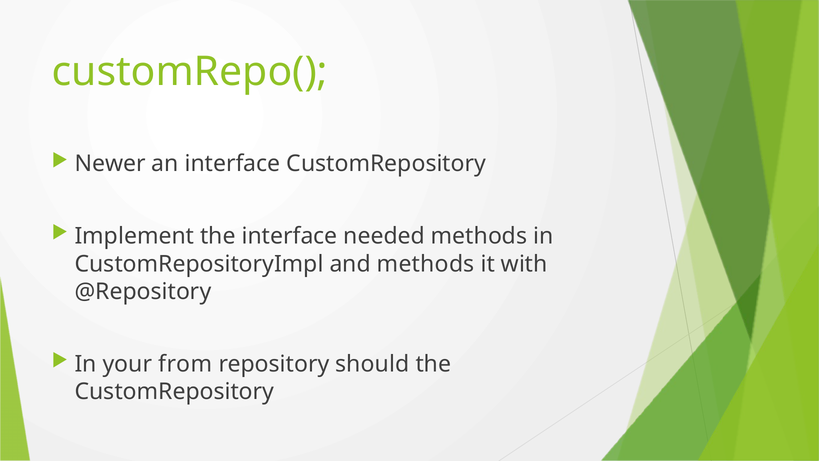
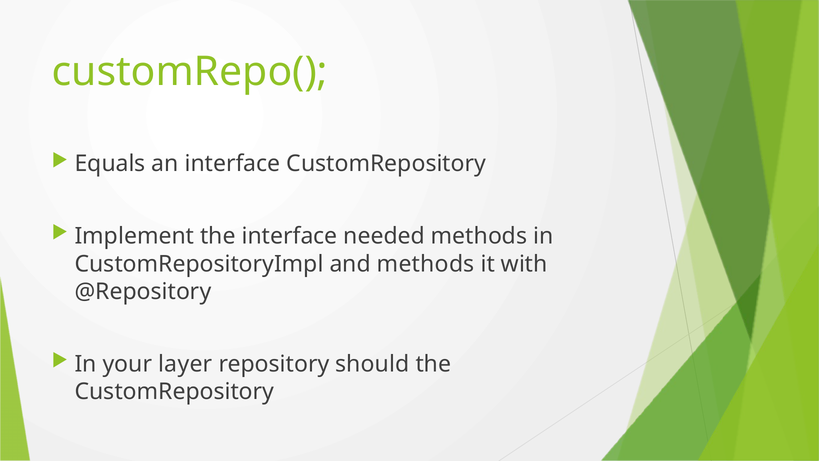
Newer: Newer -> Equals (110, 164)
from: from -> layer (185, 364)
